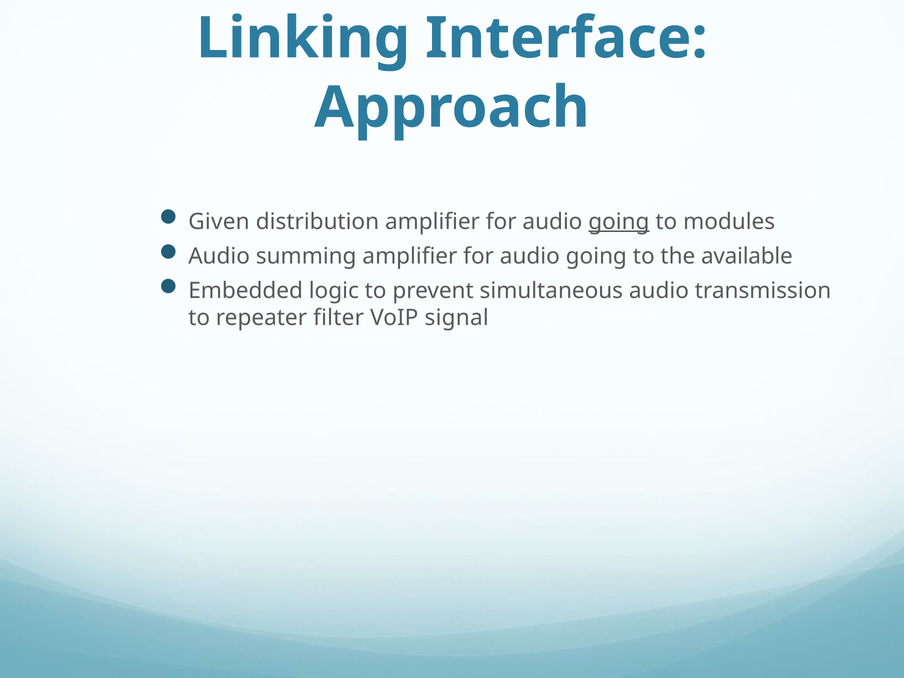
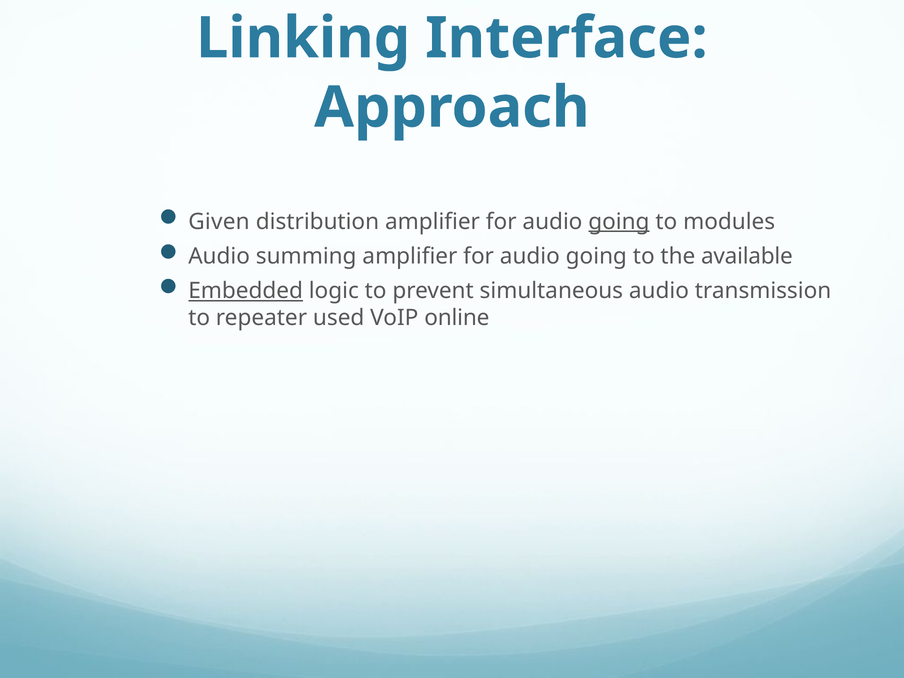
Embedded underline: none -> present (246, 291)
filter: filter -> used (339, 318)
signal: signal -> online (457, 318)
